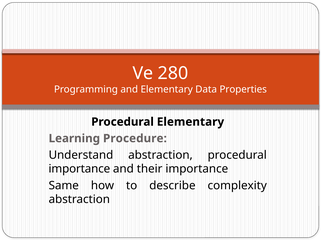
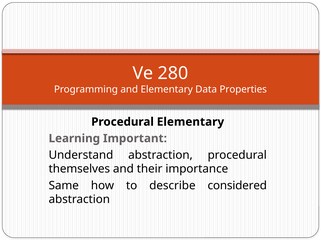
Procedure: Procedure -> Important (135, 138)
importance: importance -> themselves (79, 169)
complexity: complexity -> considered (237, 185)
